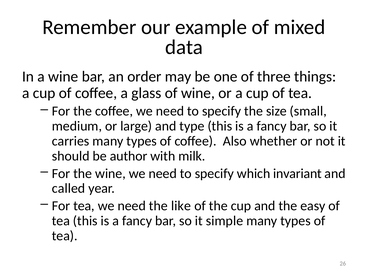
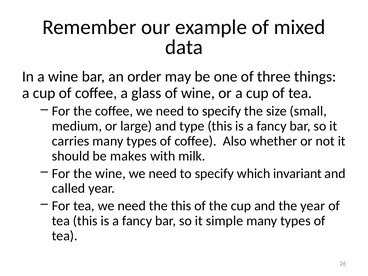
author: author -> makes (128, 156)
the like: like -> this (181, 206)
the easy: easy -> year (313, 206)
